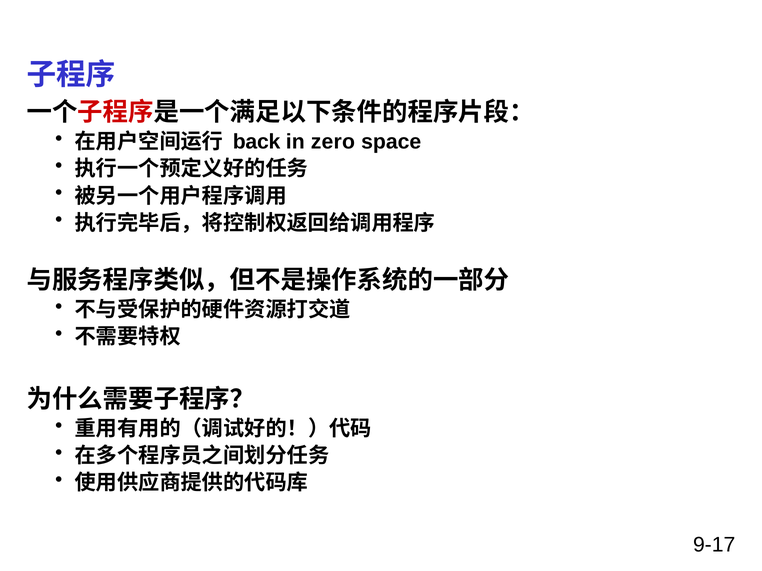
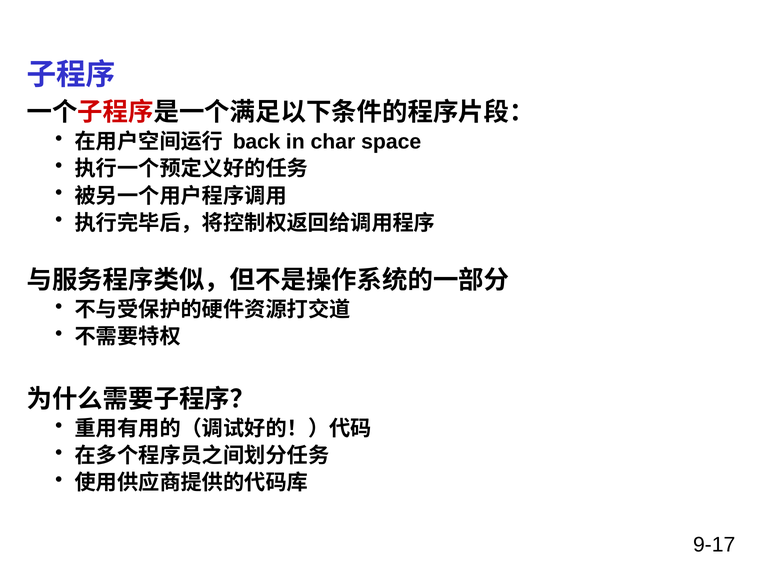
zero: zero -> char (333, 142)
